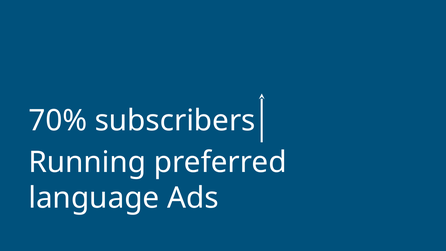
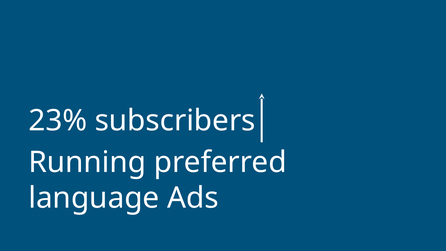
70%: 70% -> 23% (58, 121)
